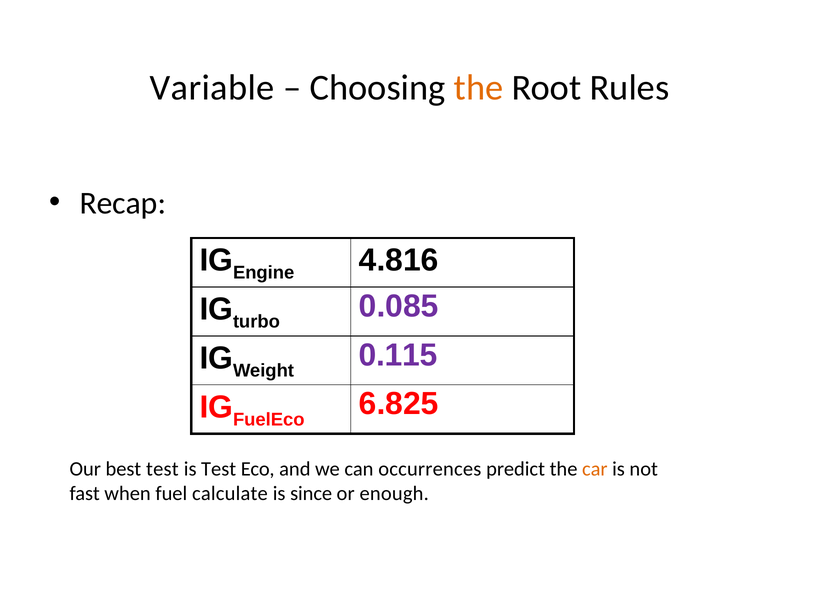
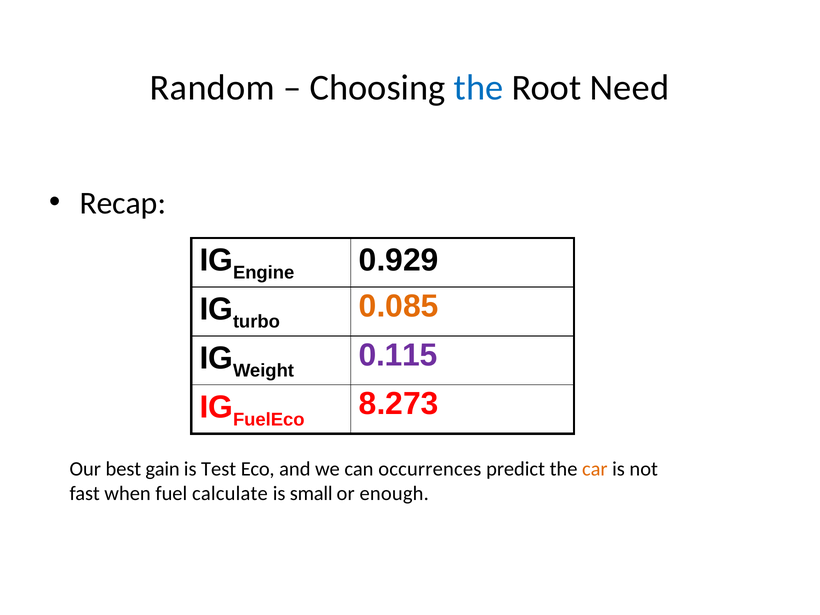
Variable: Variable -> Random (212, 88)
the colour: orange -> blue (479, 88)
Rules: Rules -> Need (629, 88)
4.816: 4.816 -> 0.929 (399, 260)
0.085 colour: purple -> orange (399, 306)
6.825: 6.825 -> 8.273 (399, 404)
best test: test -> gain (163, 469)
since: since -> small (311, 493)
